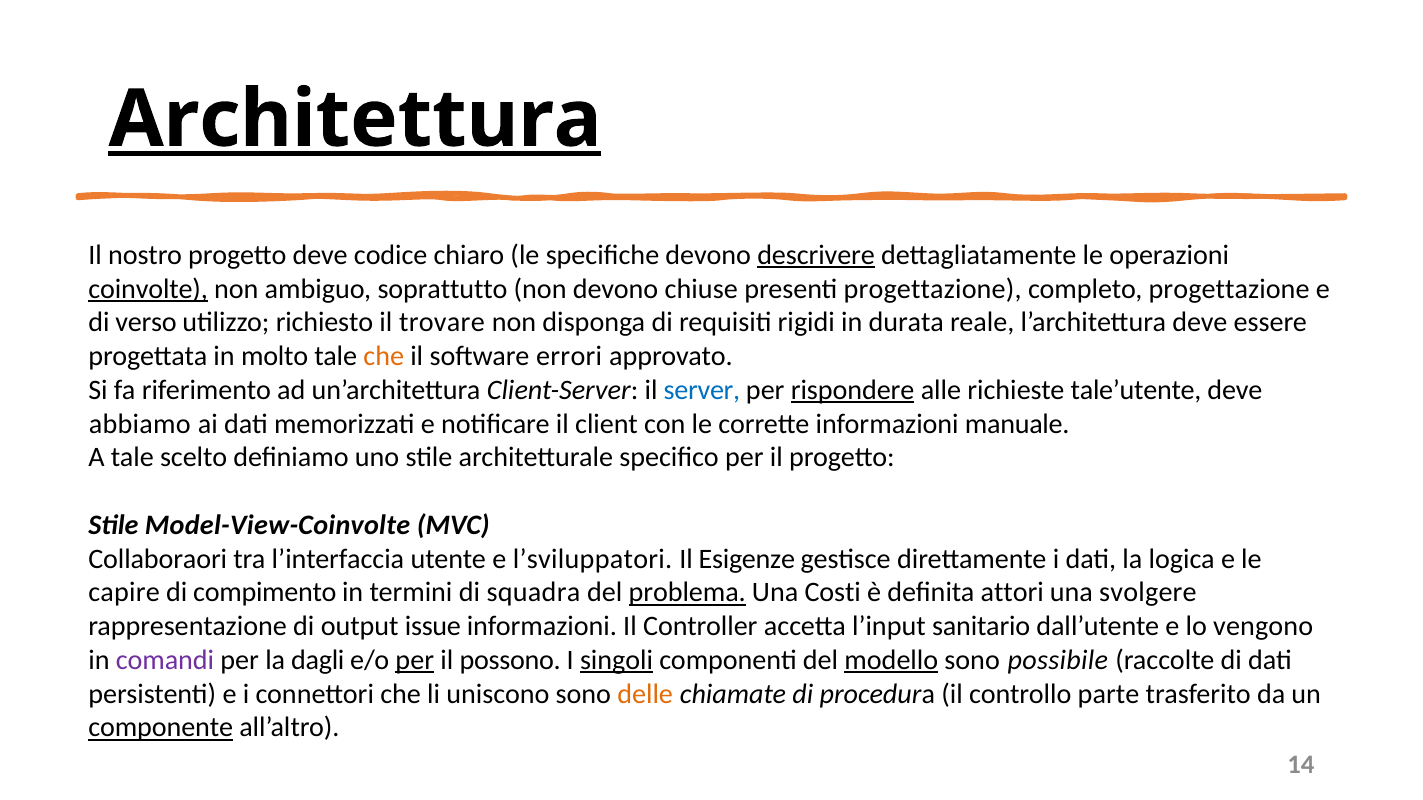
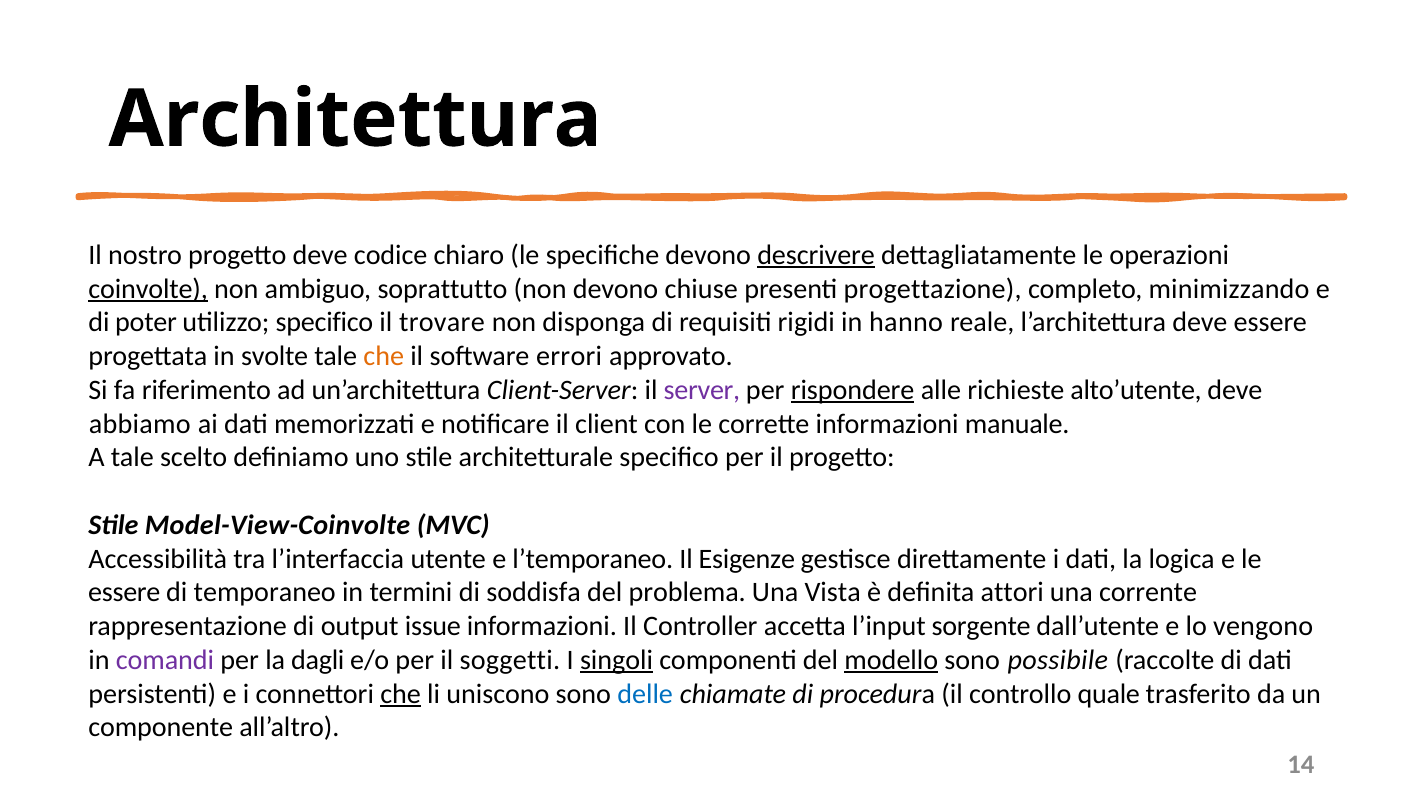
Architettura underline: present -> none (355, 119)
completo progettazione: progettazione -> minimizzando (1229, 289)
verso: verso -> poter (146, 323)
utilizzo richiesto: richiesto -> specifico (325, 323)
durata: durata -> hanno (906, 323)
molto: molto -> svolte (275, 356)
server colour: blue -> purple (702, 390)
tale’utente: tale’utente -> alto’utente (1136, 390)
Collaboraori: Collaboraori -> Accessibilità (158, 559)
l’sviluppatori: l’sviluppatori -> l’temporaneo (593, 559)
capire: capire -> essere (124, 593)
compimento: compimento -> temporaneo (265, 593)
squadra: squadra -> soddisfa (534, 593)
problema underline: present -> none (687, 593)
Costi: Costi -> Vista (833, 593)
svolgere: svolgere -> corrente (1148, 593)
sanitario: sanitario -> sorgente (981, 627)
per underline: present -> none (415, 661)
possono: possono -> soggetti (510, 661)
che underline: none -> present (401, 694)
delle colour: orange -> blue (645, 694)
parte: parte -> quale (1109, 694)
componente underline: present -> none (161, 728)
